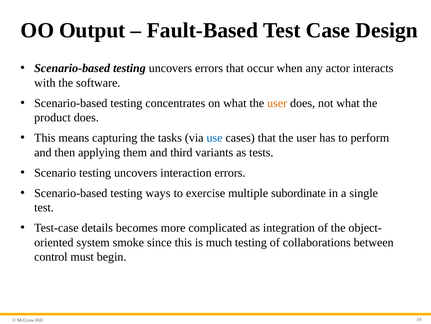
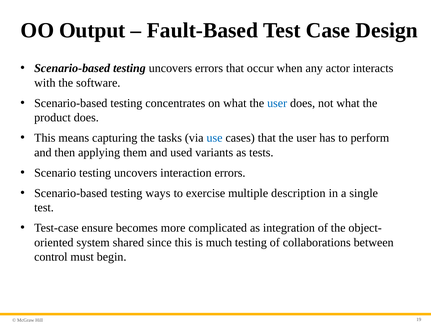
user colour: orange -> blue (277, 103)
third: third -> used (181, 152)
subordinate: subordinate -> description (298, 193)
details: details -> ensure (97, 227)
smoke: smoke -> shared (128, 242)
